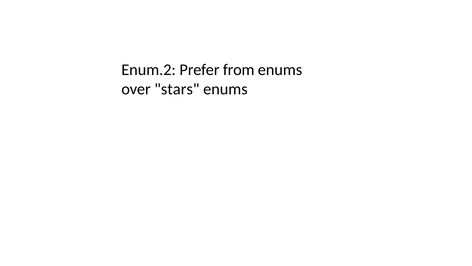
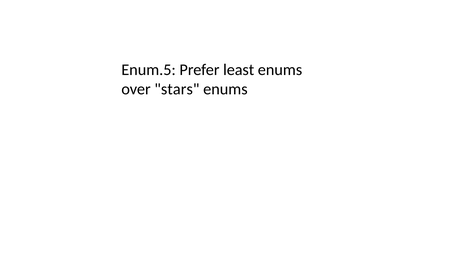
Enum.2: Enum.2 -> Enum.5 (149, 70)
from: from -> least (239, 70)
